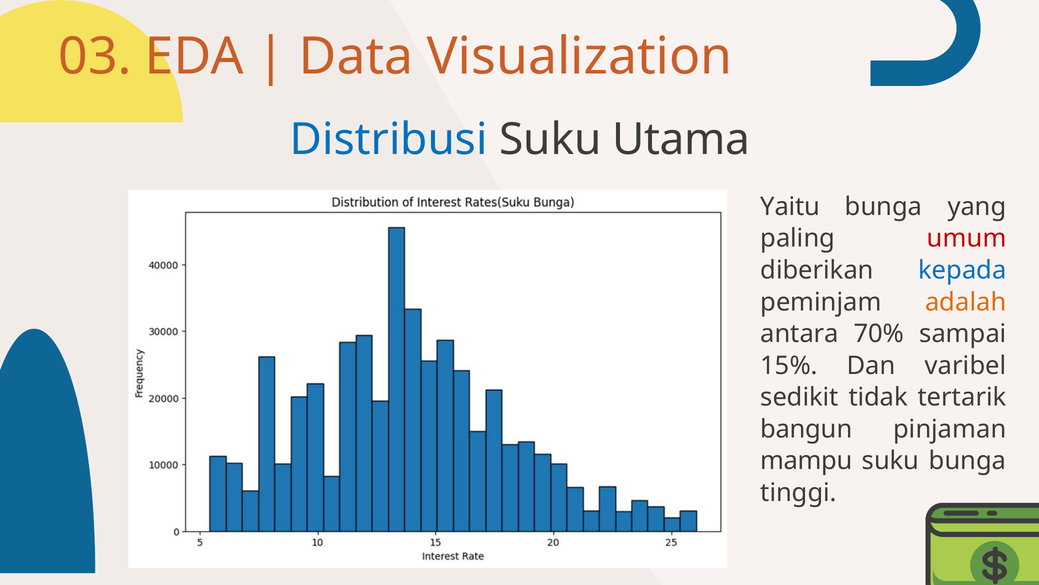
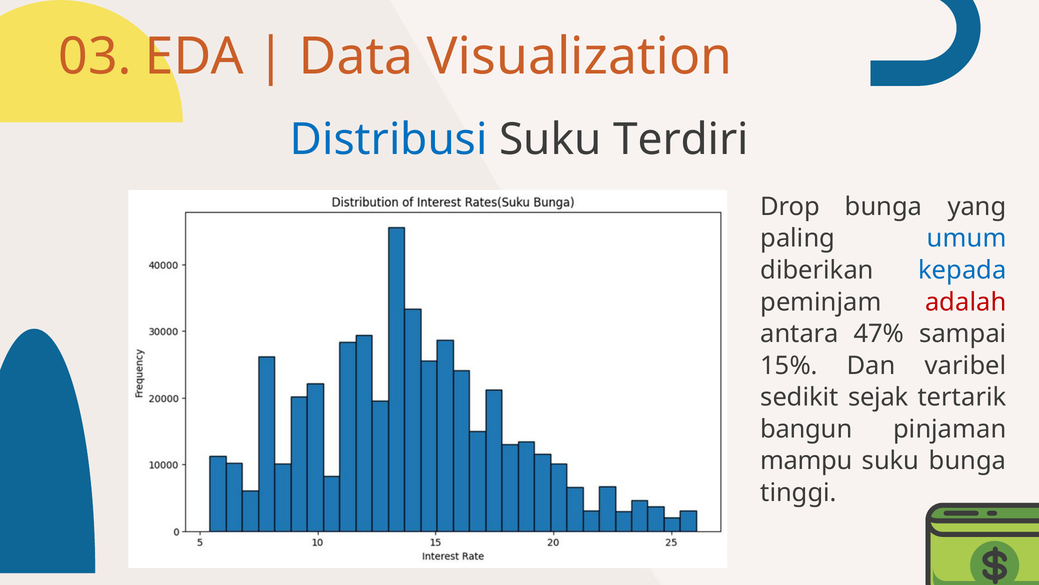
Utama: Utama -> Terdiri (681, 139)
Yaitu: Yaitu -> Drop (790, 207)
umum colour: red -> blue (967, 238)
adalah colour: orange -> red (966, 302)
70%: 70% -> 47% (879, 334)
tidak: tidak -> sejak (878, 397)
